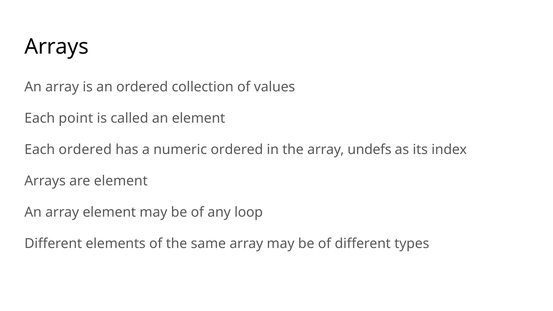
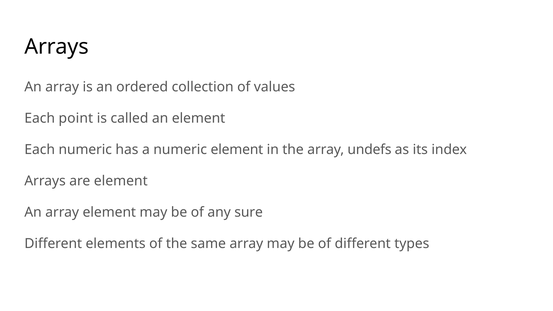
Each ordered: ordered -> numeric (85, 150)
numeric ordered: ordered -> element (237, 150)
loop: loop -> sure (249, 212)
